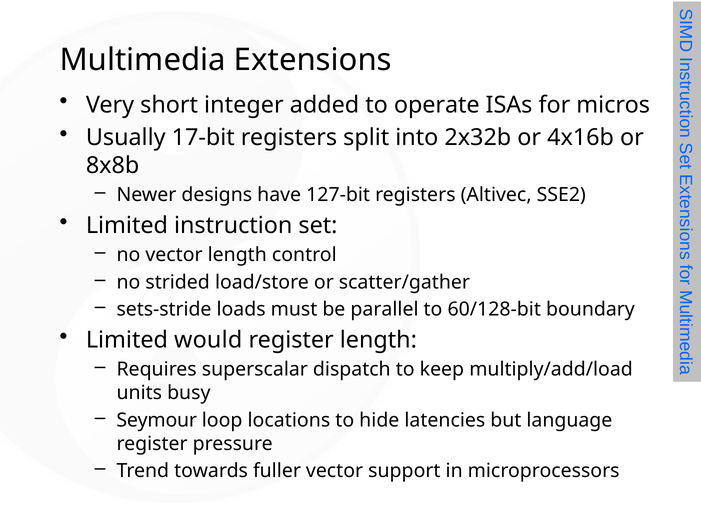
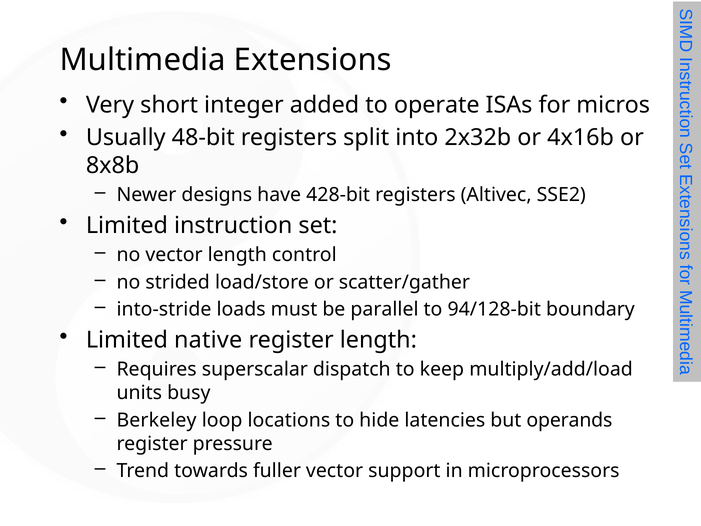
17-bit: 17-bit -> 48-bit (203, 138)
127-bit: 127-bit -> 428-bit (338, 195)
sets-stride: sets-stride -> into-stride (164, 309)
60/128-bit: 60/128-bit -> 94/128-bit (494, 309)
would: would -> native (208, 340)
Seymour: Seymour -> Berkeley (157, 420)
language: language -> operands (569, 420)
